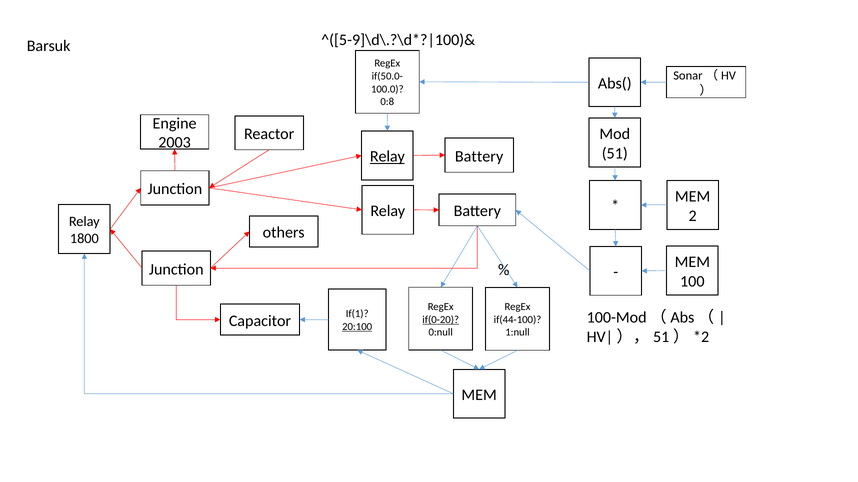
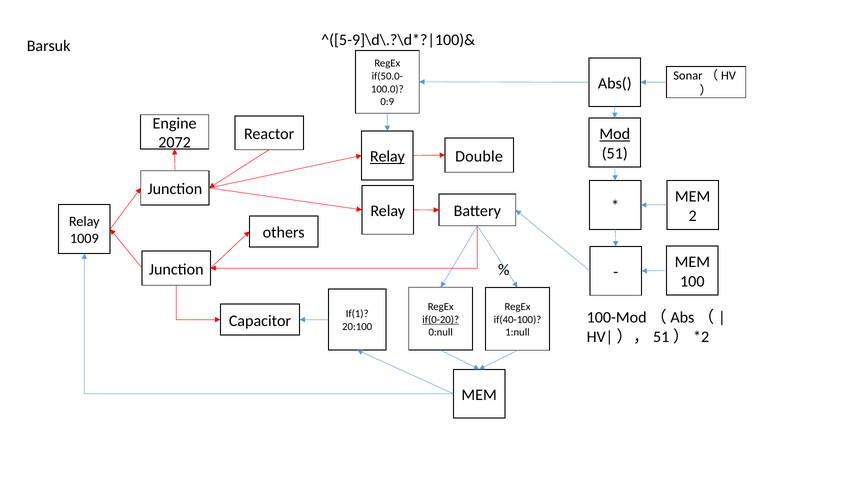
0:8: 0:8 -> 0:9 (387, 102)
Mod underline: none -> present (615, 134)
2003: 2003 -> 2072 (175, 143)
Battery: Battery -> Double (479, 156)
1800: 1800 -> 1009 (84, 239)
if(44-100: if(44-100 -> if(40-100 (517, 320)
20:100 underline: present -> none (357, 327)
